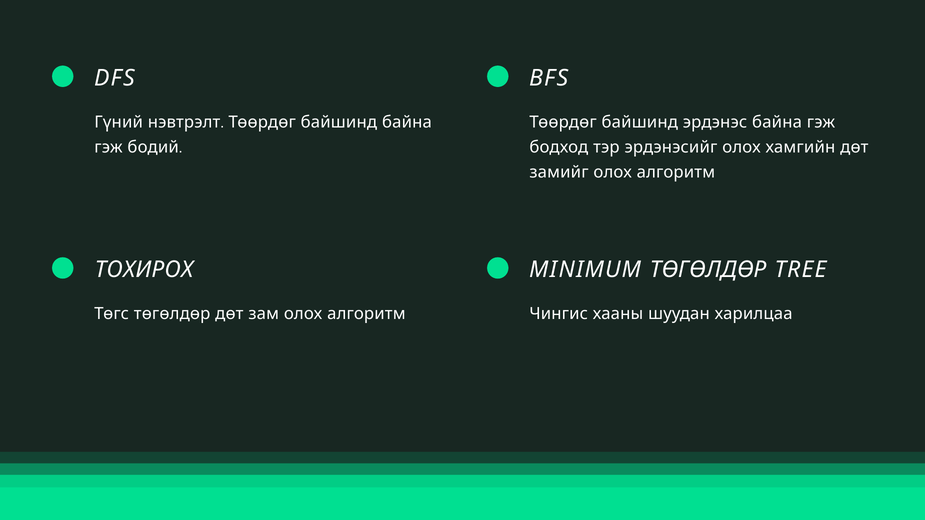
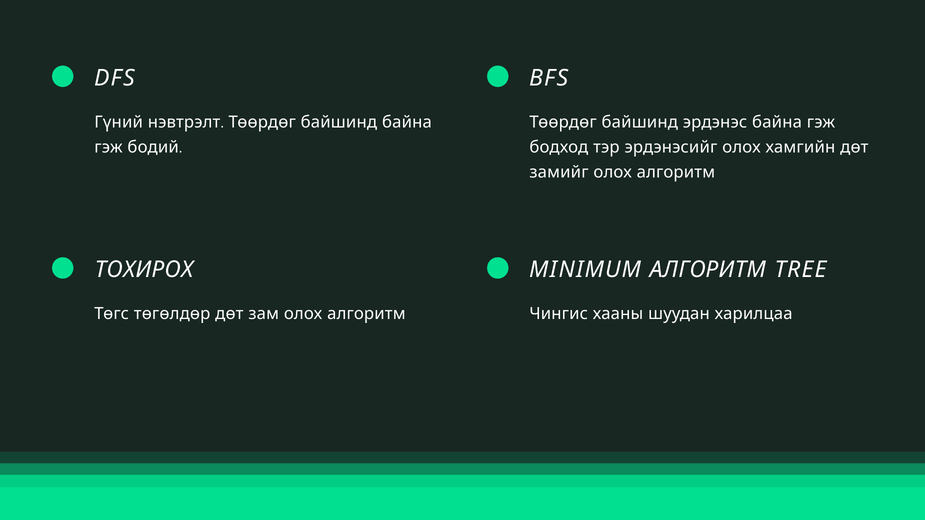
MINIMUM ТӨГӨЛДӨР: ТӨГӨЛДӨР -> АЛГОРИТМ (708, 270)
